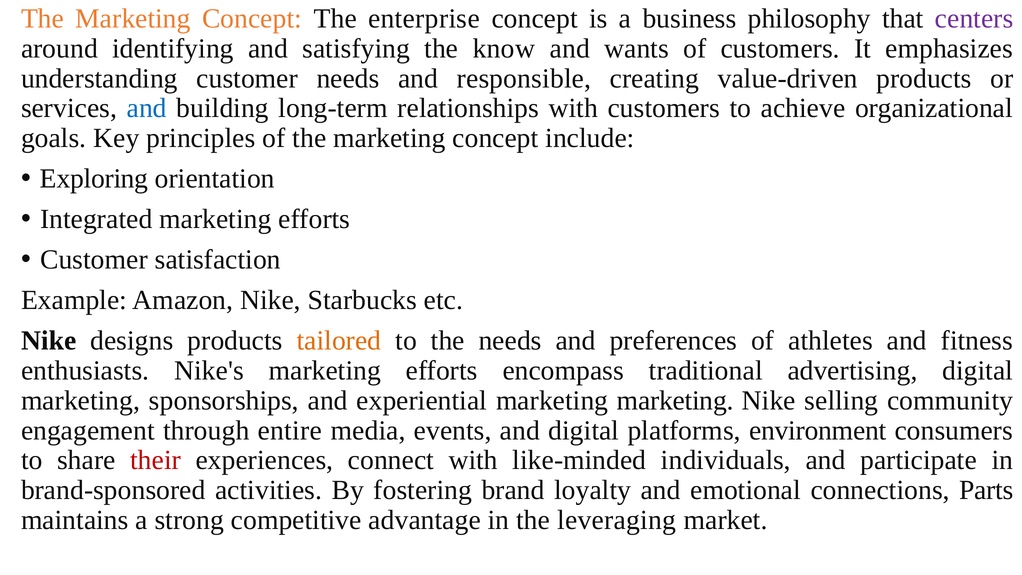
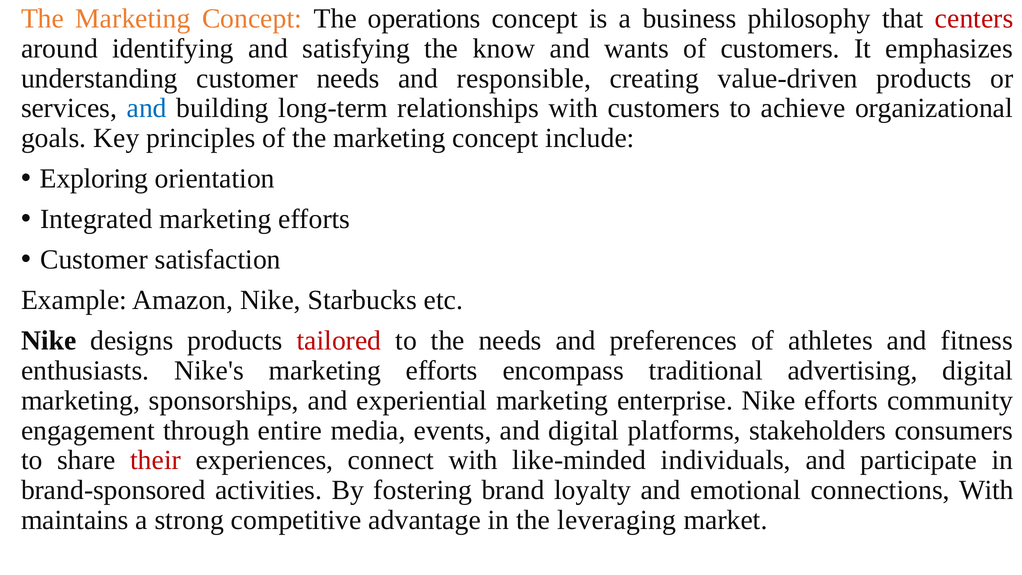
enterprise: enterprise -> operations (424, 19)
centers colour: purple -> red (974, 19)
tailored colour: orange -> red (339, 341)
marketing marketing: marketing -> enterprise (675, 400)
Nike selling: selling -> efforts (841, 400)
environment: environment -> stakeholders (818, 430)
connections Parts: Parts -> With (986, 490)
